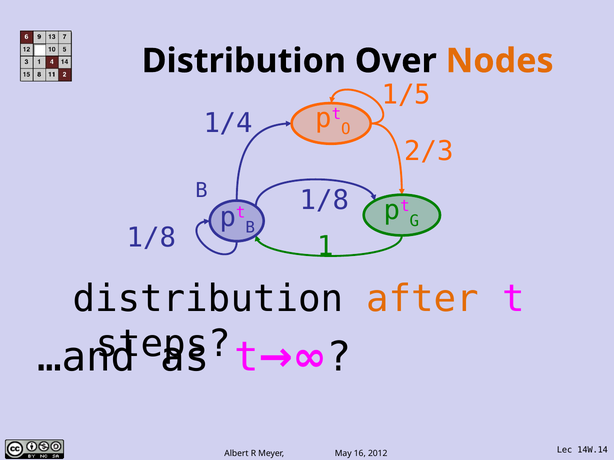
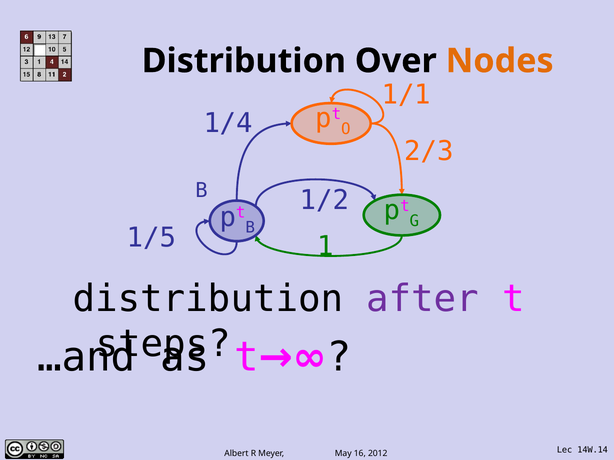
1/5: 1/5 -> 1/1 (406, 95)
1/8: 1/8 -> 1/2 (324, 200)
1/8: 1/8 -> 1/5 (151, 238)
after colour: orange -> purple (423, 299)
